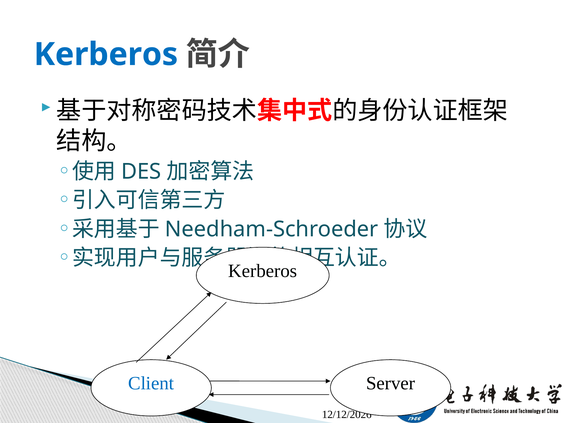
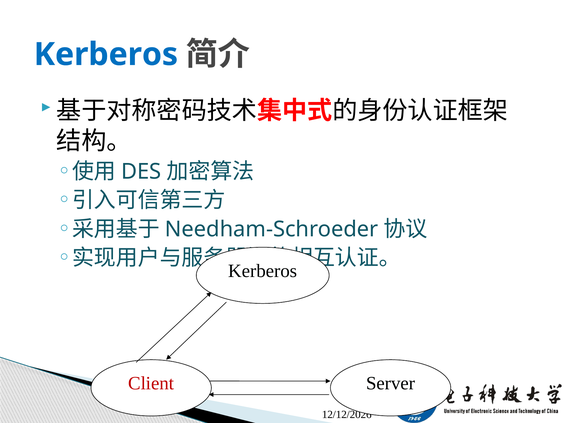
Client colour: blue -> red (151, 383)
